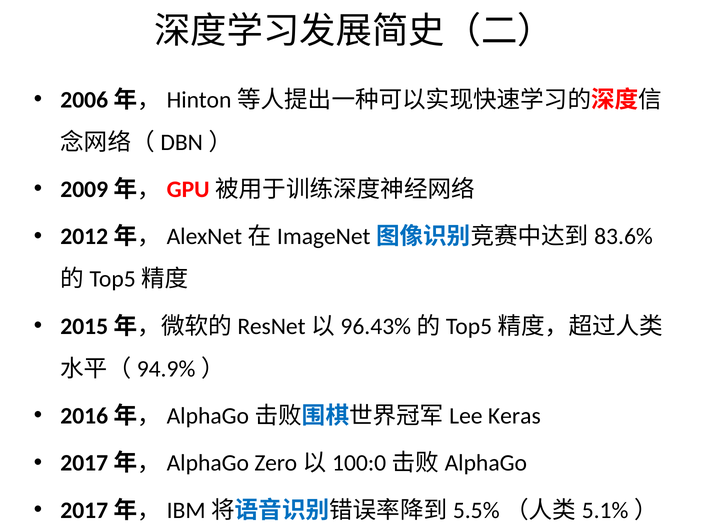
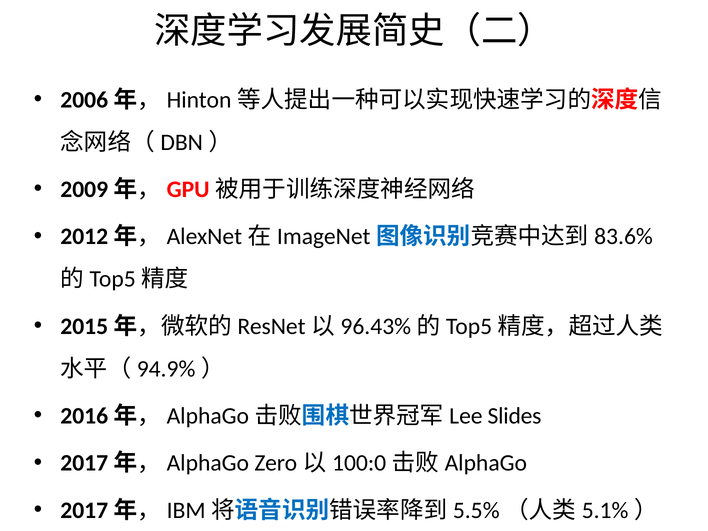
Keras: Keras -> Slides (514, 416)
